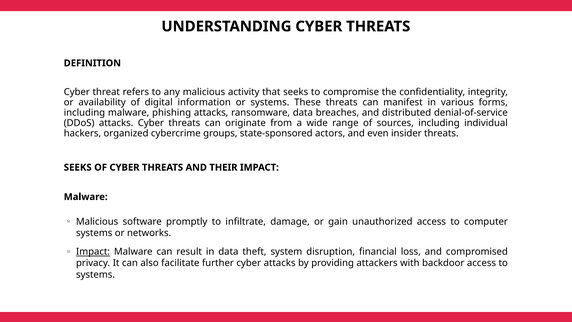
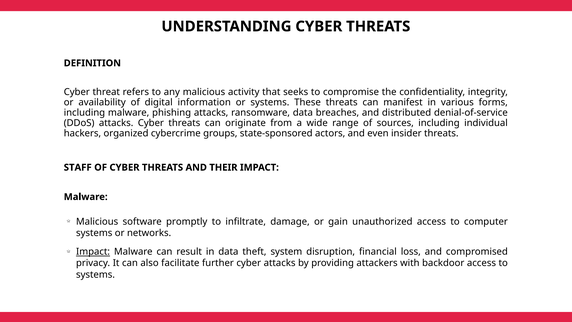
SEEKS: SEEKS -> STAFF (78, 167)
